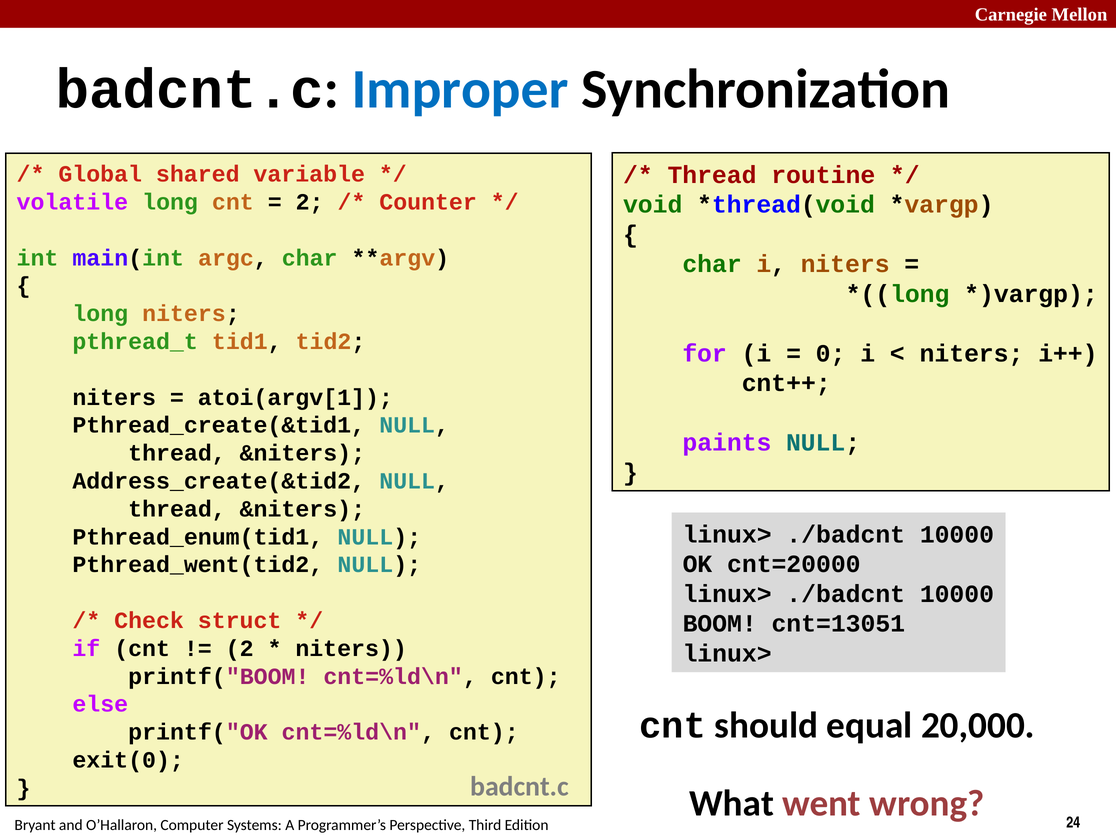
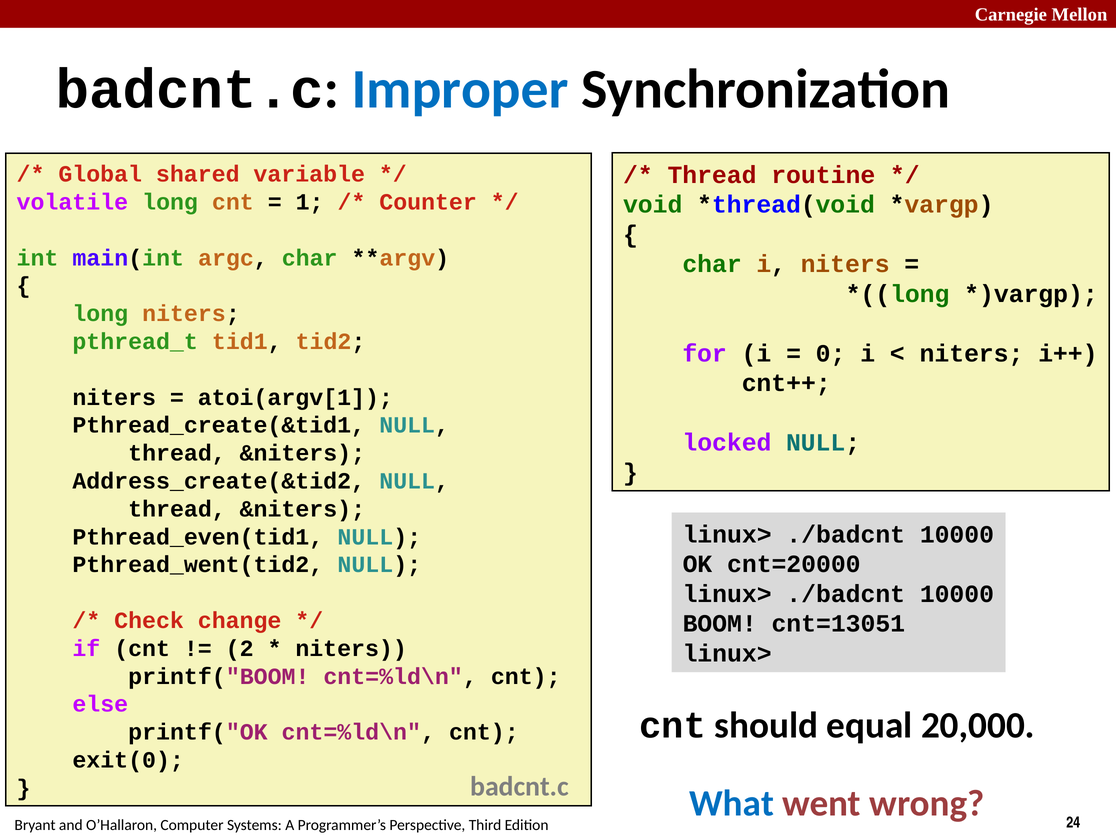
2: 2 -> 1 (310, 202)
paints: paints -> locked (727, 443)
Pthread_enum(tid1: Pthread_enum(tid1 -> Pthread_even(tid1 (198, 537)
struct: struct -> change (240, 621)
What colour: black -> blue (732, 804)
